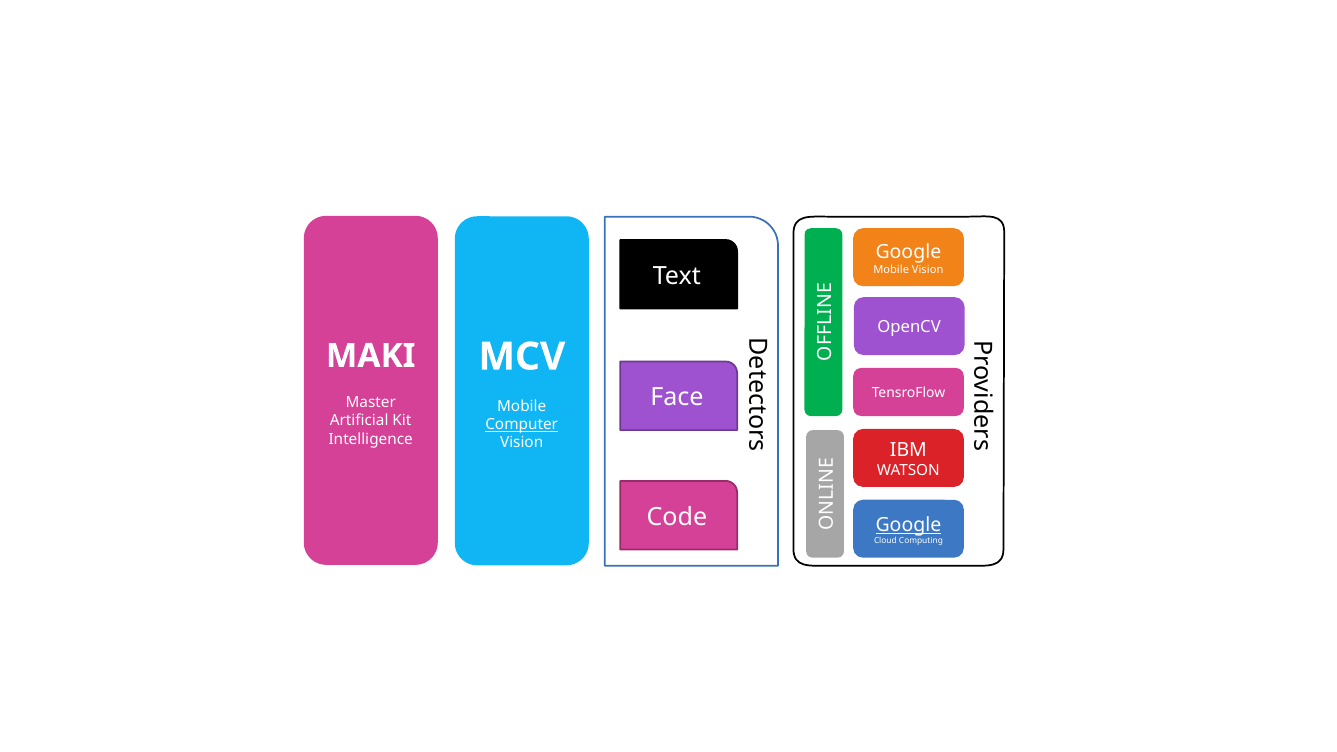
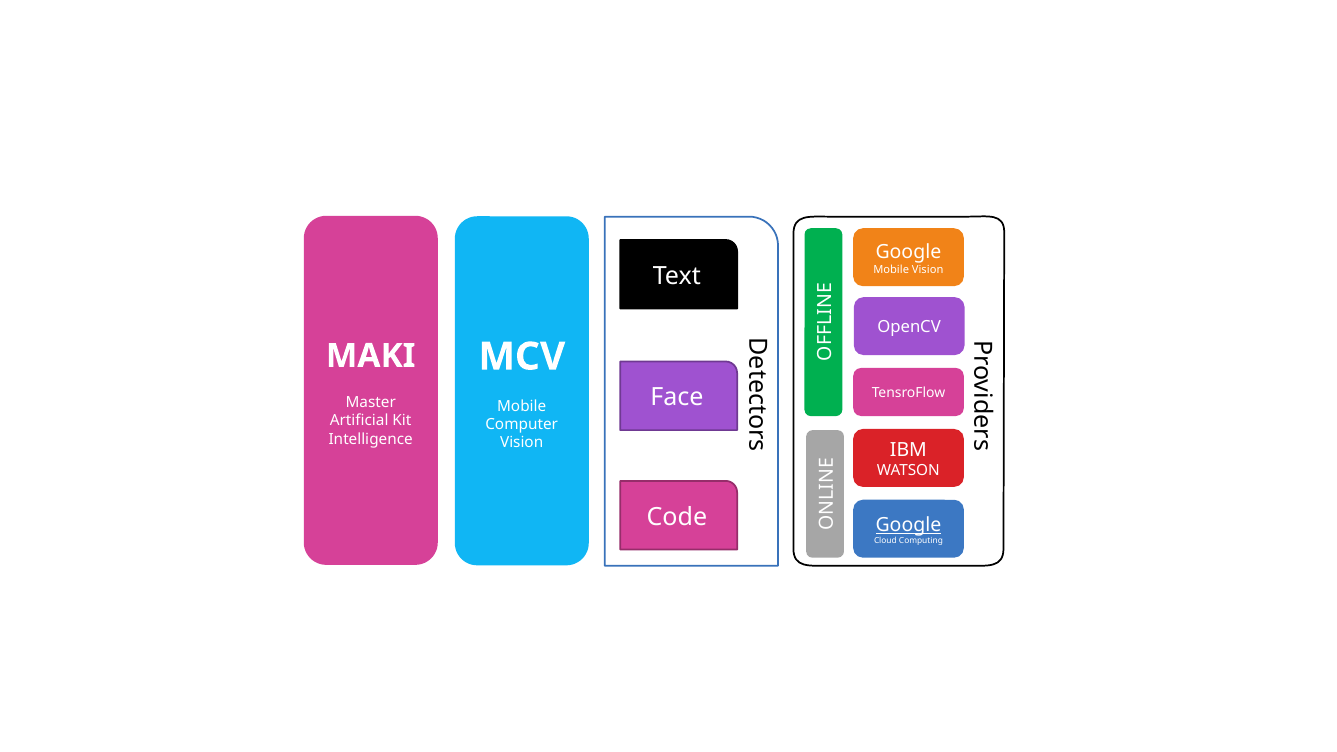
Computer underline: present -> none (522, 424)
